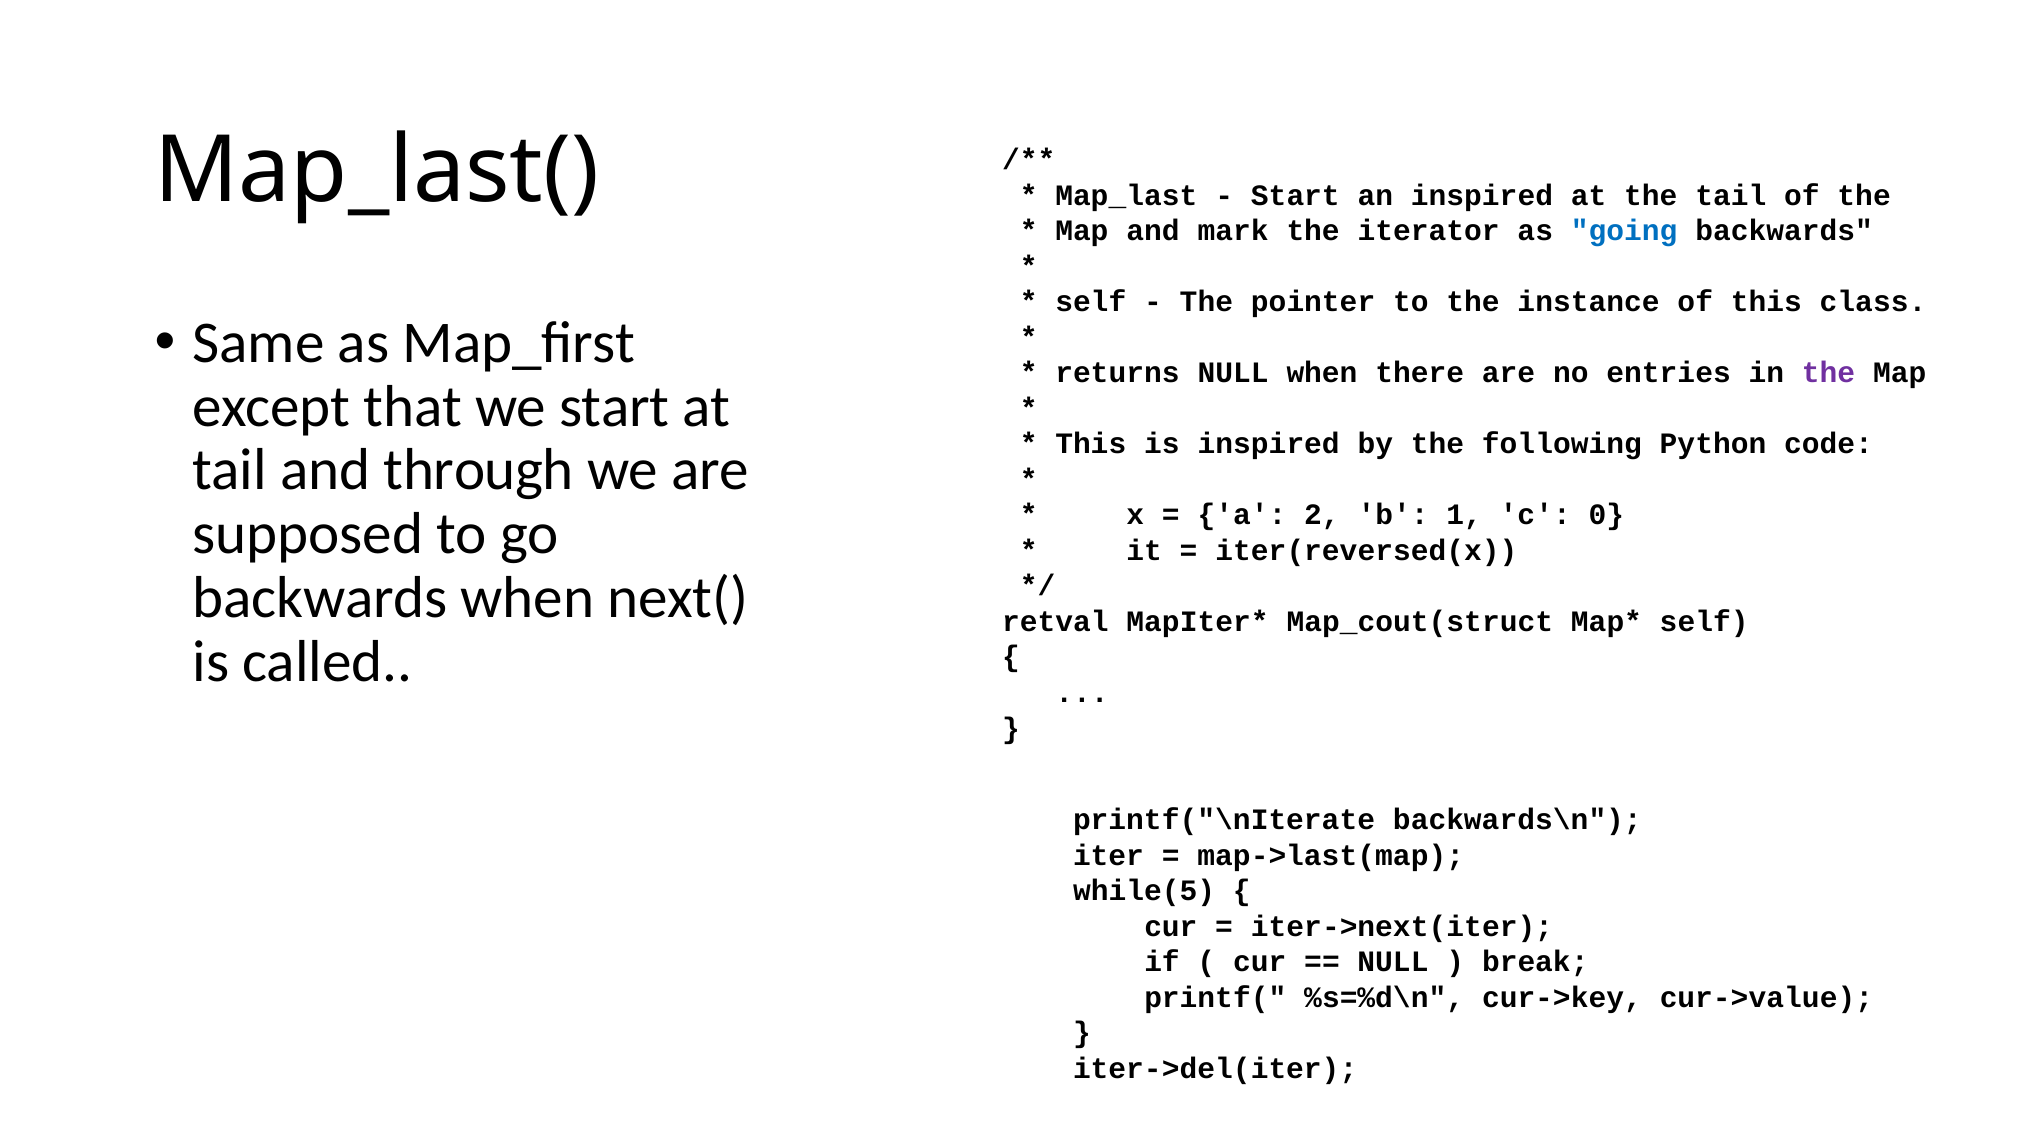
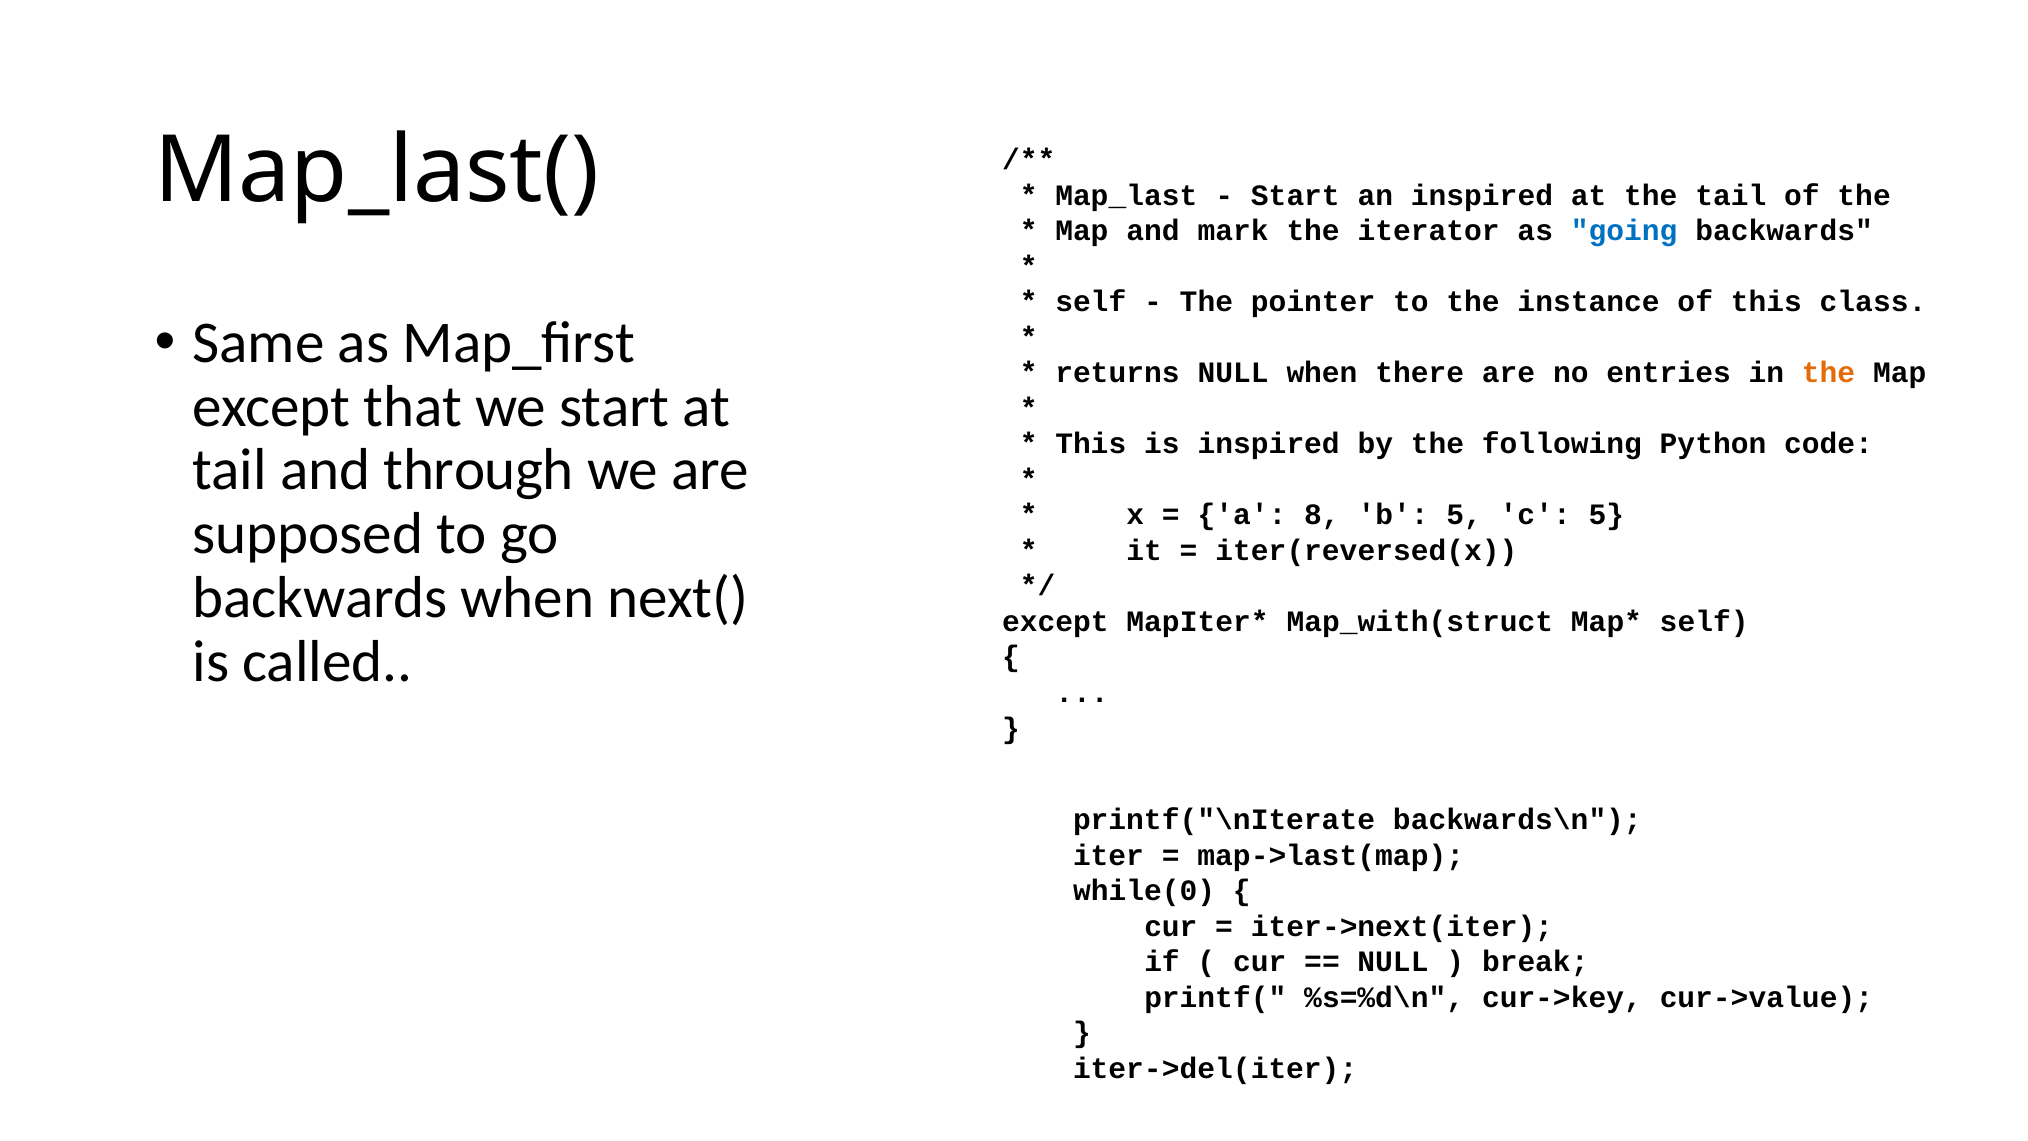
the colour: purple -> orange (1829, 373)
2: 2 -> 8 (1322, 515)
b 1: 1 -> 5 (1464, 515)
c 0: 0 -> 5 (1606, 515)
retval: retval -> except (1055, 622)
Map_cout(struct: Map_cout(struct -> Map_with(struct (1420, 622)
while(5: while(5 -> while(0 (1144, 891)
